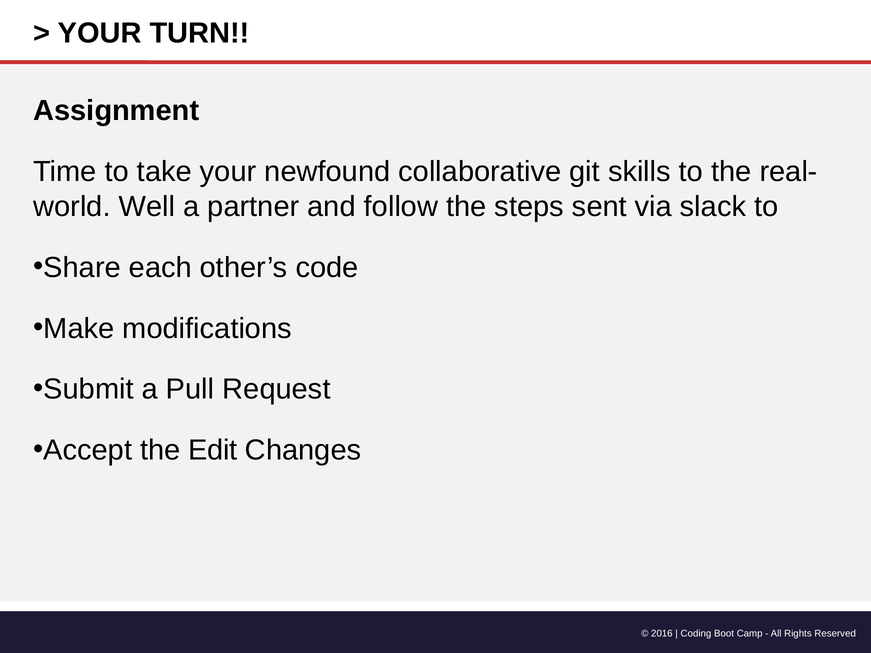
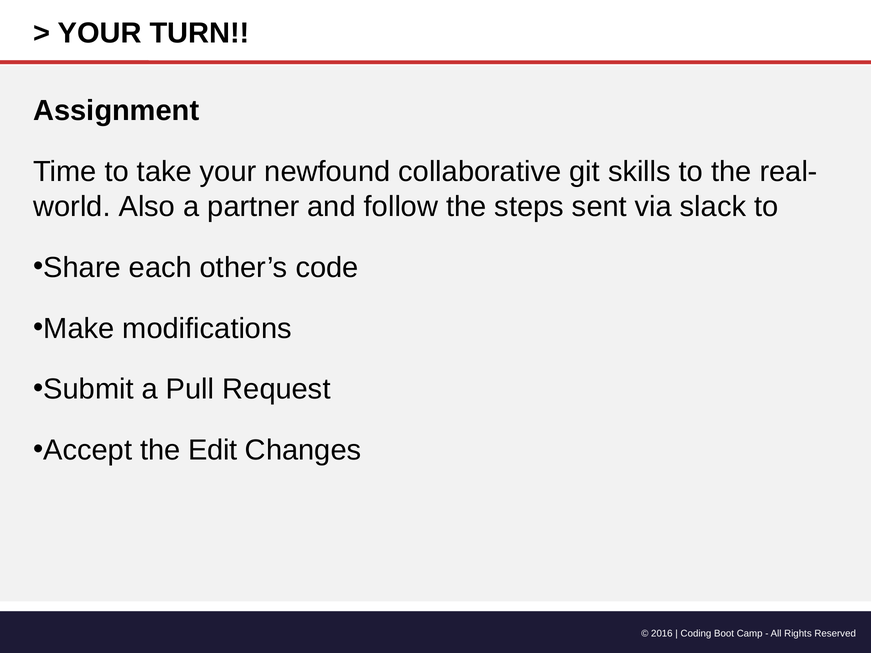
Well: Well -> Also (147, 207)
